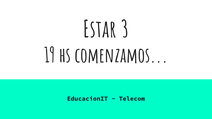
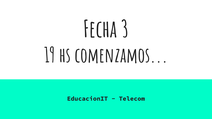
Estar: Estar -> Fecha (100, 30)
